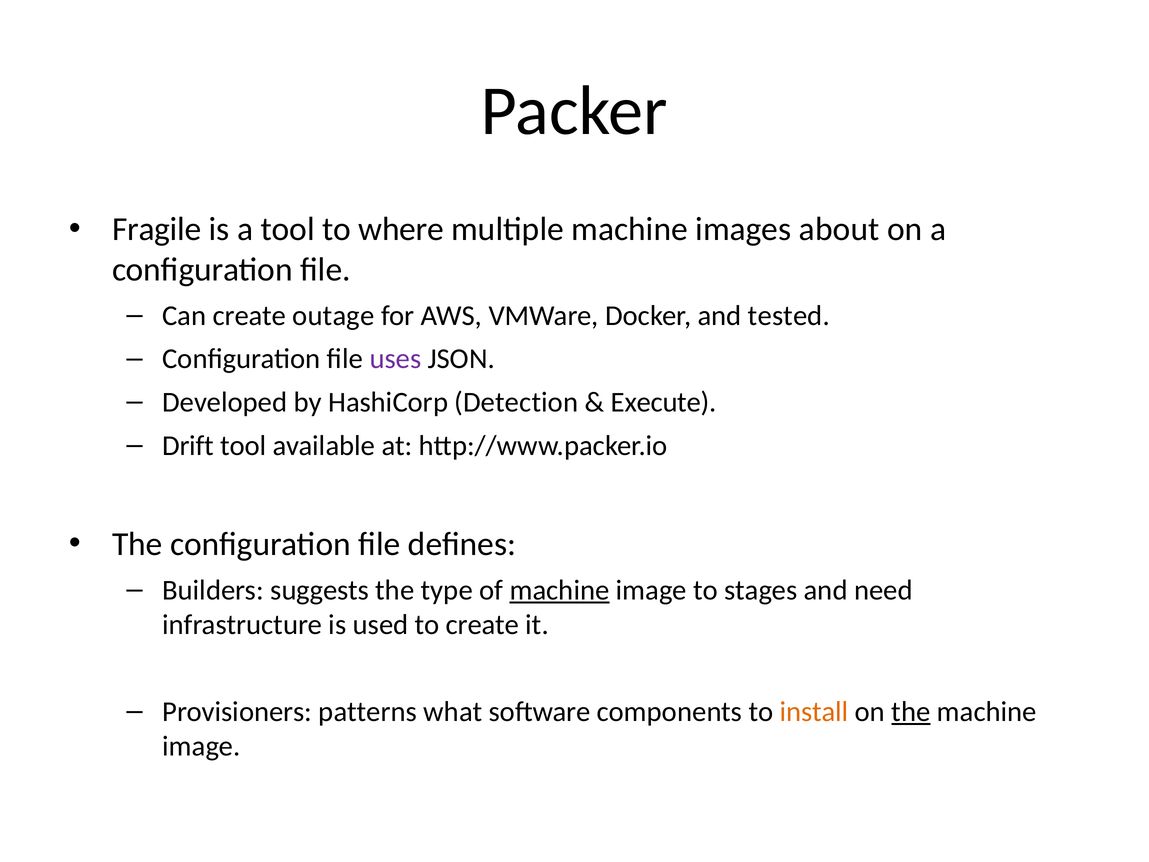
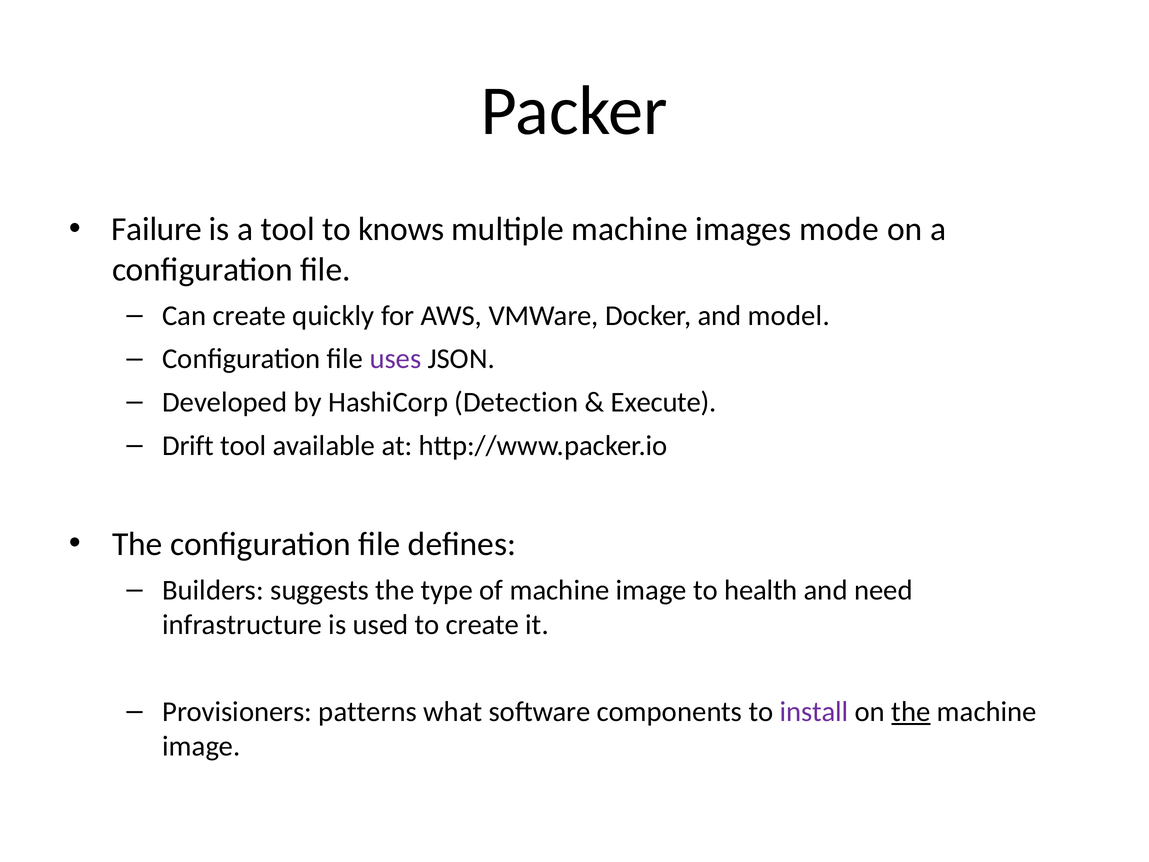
Fragile: Fragile -> Failure (157, 229)
where: where -> knows (401, 229)
about: about -> mode (839, 229)
outage: outage -> quickly (333, 315)
tested: tested -> model (789, 315)
machine underline: present -> none (560, 590)
stages: stages -> health (761, 590)
install colour: orange -> purple (814, 711)
